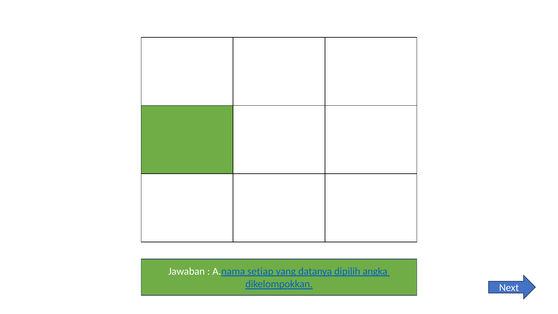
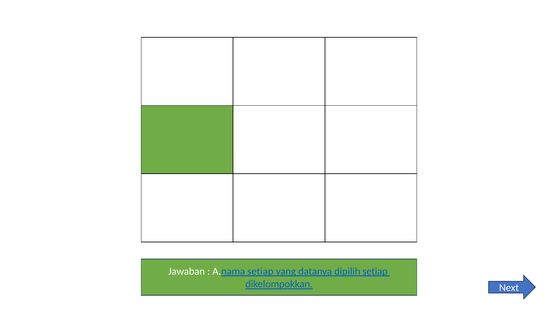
dipilih angka: angka -> setiap (375, 271)
